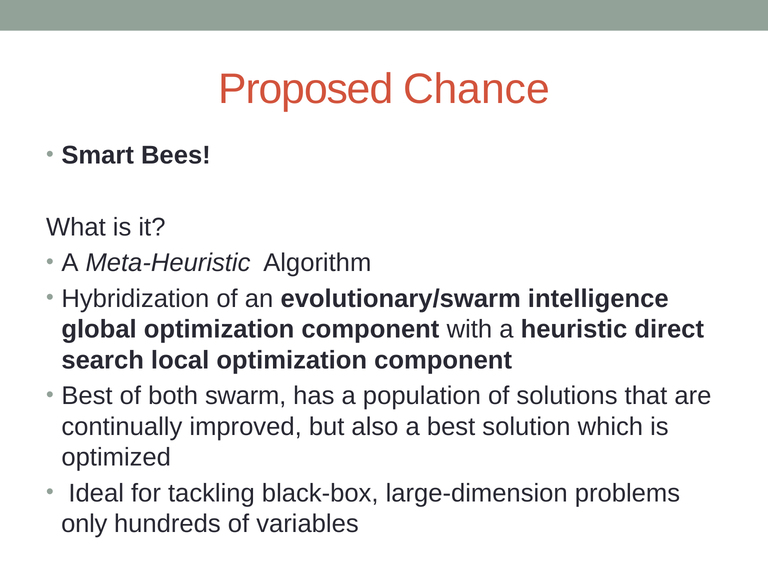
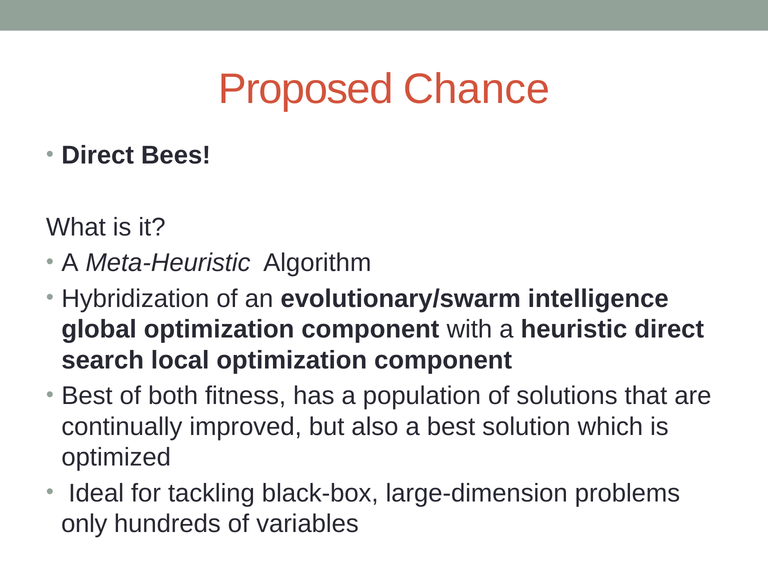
Smart: Smart -> Direct (98, 155)
swarm: swarm -> fitness (246, 396)
